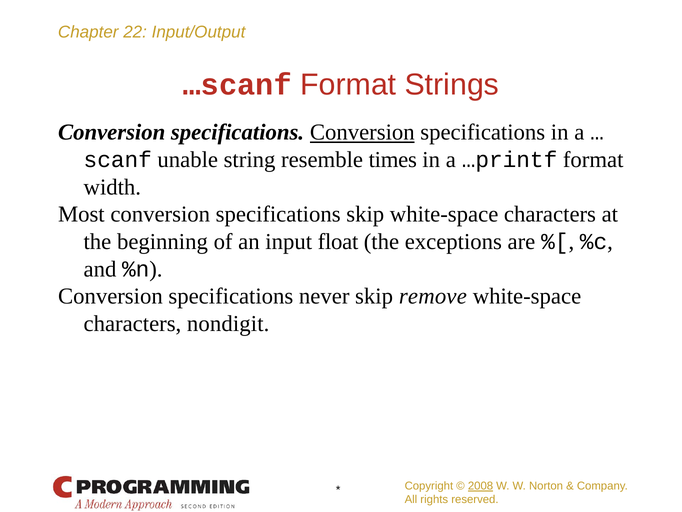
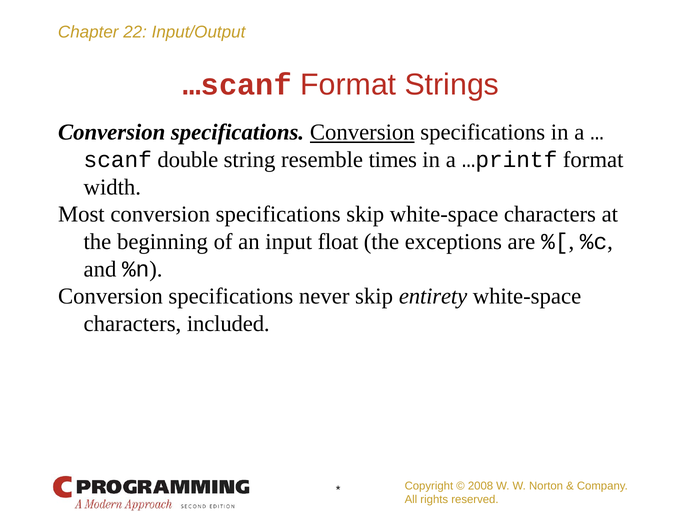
unable: unable -> double (188, 160)
remove: remove -> entirety (433, 296)
nondigit: nondigit -> included (228, 323)
2008 underline: present -> none (481, 486)
